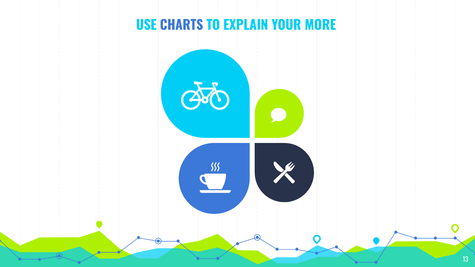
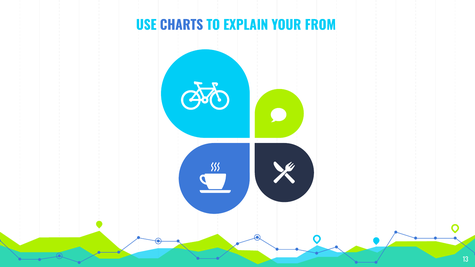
MORE: MORE -> FROM (320, 25)
